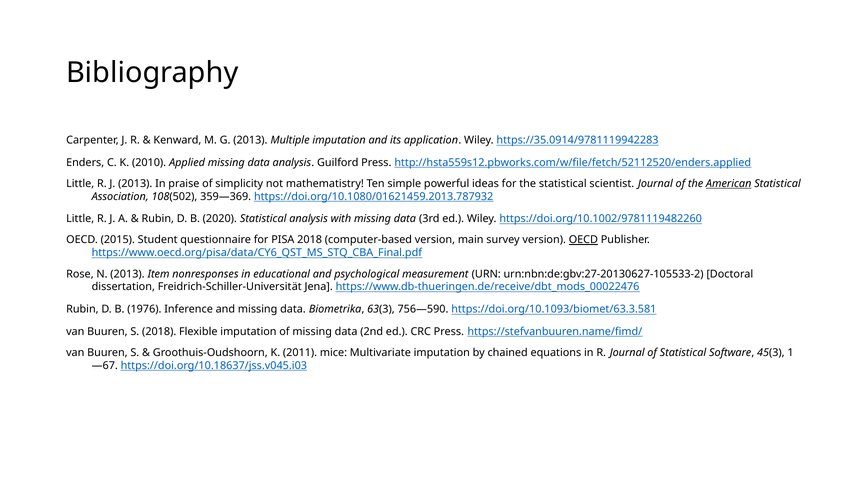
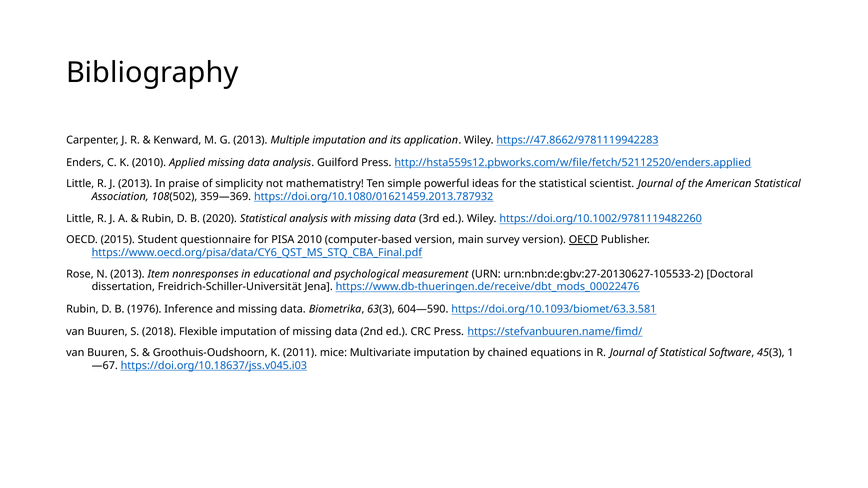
https://35.0914/9781119942283: https://35.0914/9781119942283 -> https://47.8662/9781119942283 (578, 140)
American underline: present -> none (729, 184)
PISA 2018: 2018 -> 2010 (310, 240)
756—590: 756—590 -> 604—590 (423, 309)
